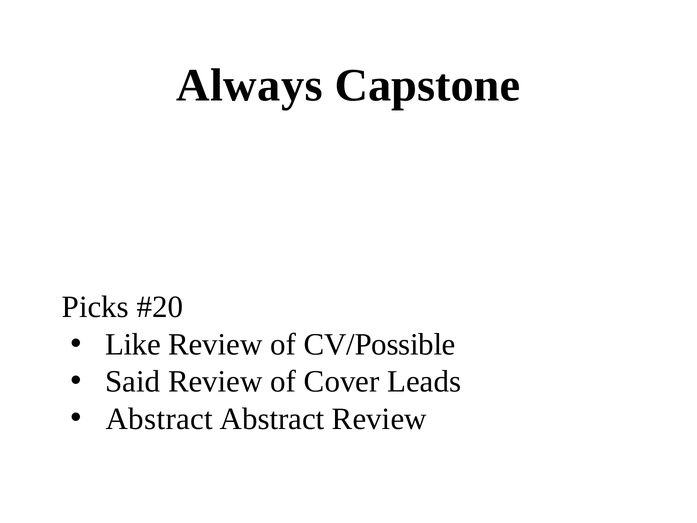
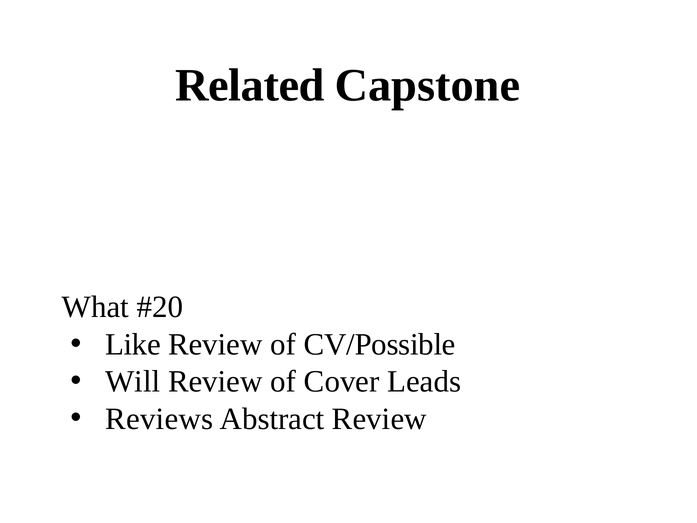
Always: Always -> Related (250, 85)
Picks: Picks -> What (95, 307)
Said: Said -> Will (133, 381)
Abstract: Abstract -> Reviews (159, 419)
